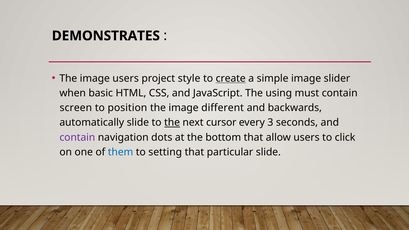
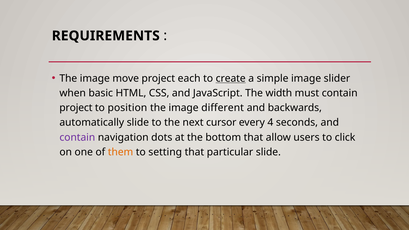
DEMONSTRATES: DEMONSTRATES -> REQUIREMENTS (106, 36)
image users: users -> move (126, 78)
style: style -> each (189, 78)
using: using -> width (279, 93)
screen: screen -> project (76, 108)
the underline: present -> none (172, 123)
3: 3 -> 4 (270, 123)
them colour: blue -> orange (121, 152)
